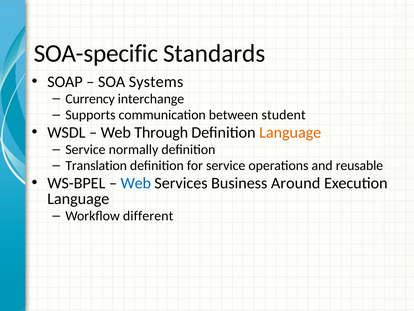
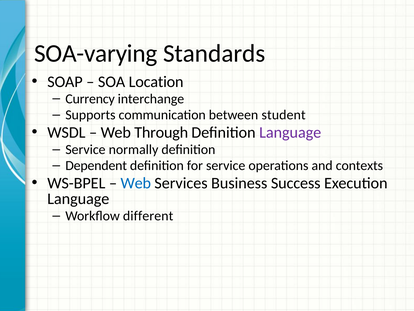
SOA-specific: SOA-specific -> SOA-varying (96, 54)
Systems: Systems -> Location (156, 82)
Language colour: orange -> purple (290, 132)
Translation: Translation -> Dependent (96, 165)
reusable: reusable -> contexts (359, 165)
Around: Around -> Success (296, 183)
